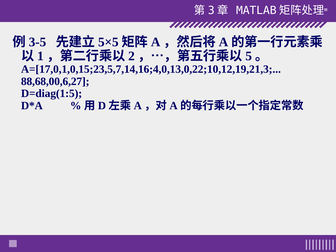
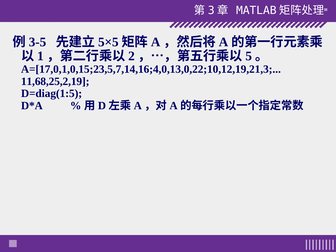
88,68,00,6,27: 88,68,00,6,27 -> 11,68,25,2,19 (55, 81)
